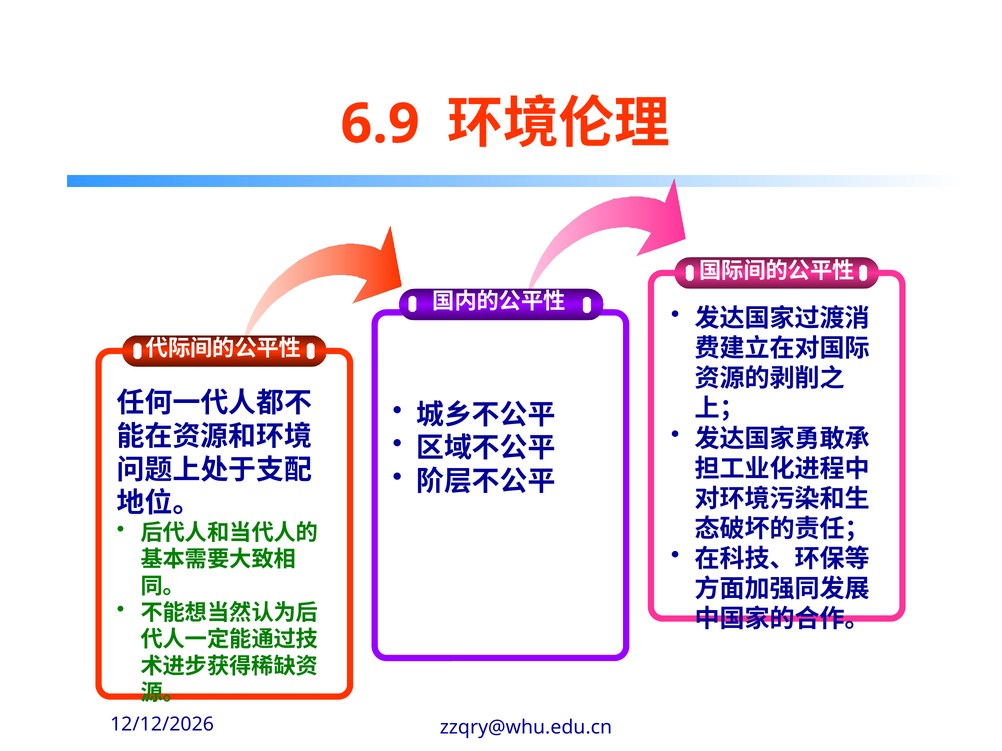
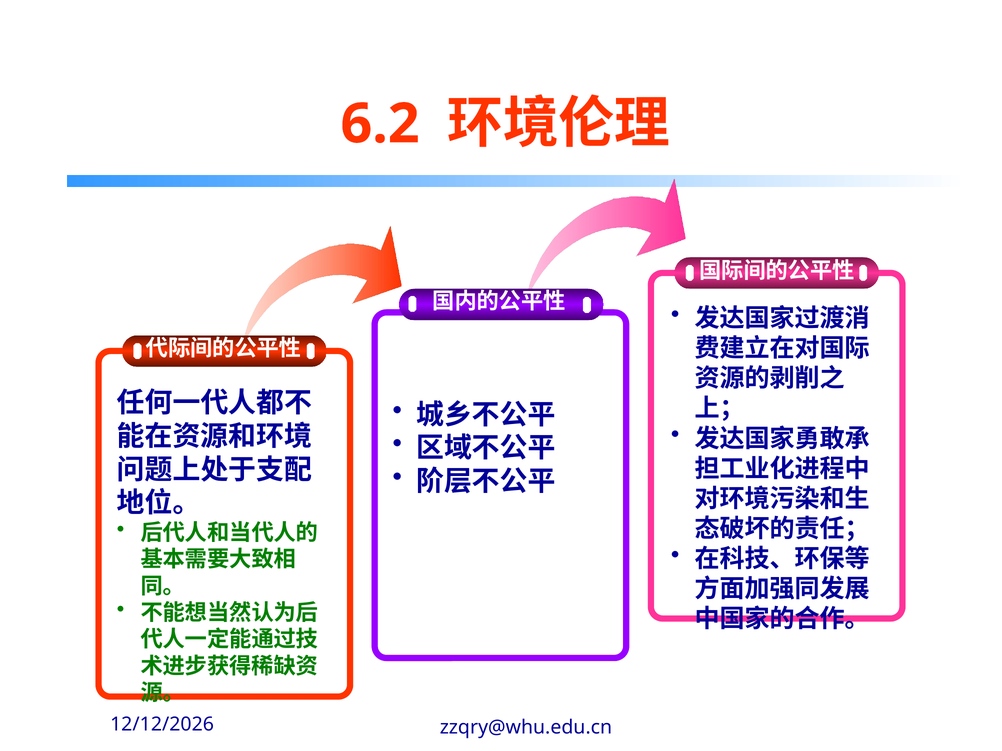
6.9: 6.9 -> 6.2 (380, 124)
